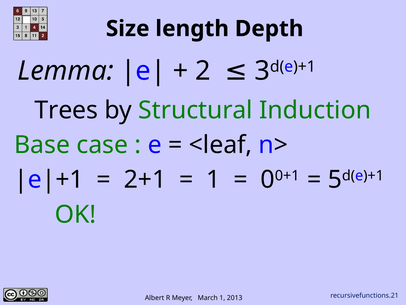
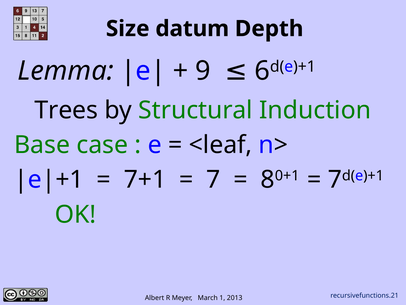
length: length -> datum (192, 29)
2: 2 -> 9 (203, 71)
3: 3 -> 6 (262, 71)
2+1: 2+1 -> 7+1 (145, 179)
1: 1 -> 7 (213, 179)
0: 0 -> 8 (268, 179)
5: 5 -> 7 (335, 179)
